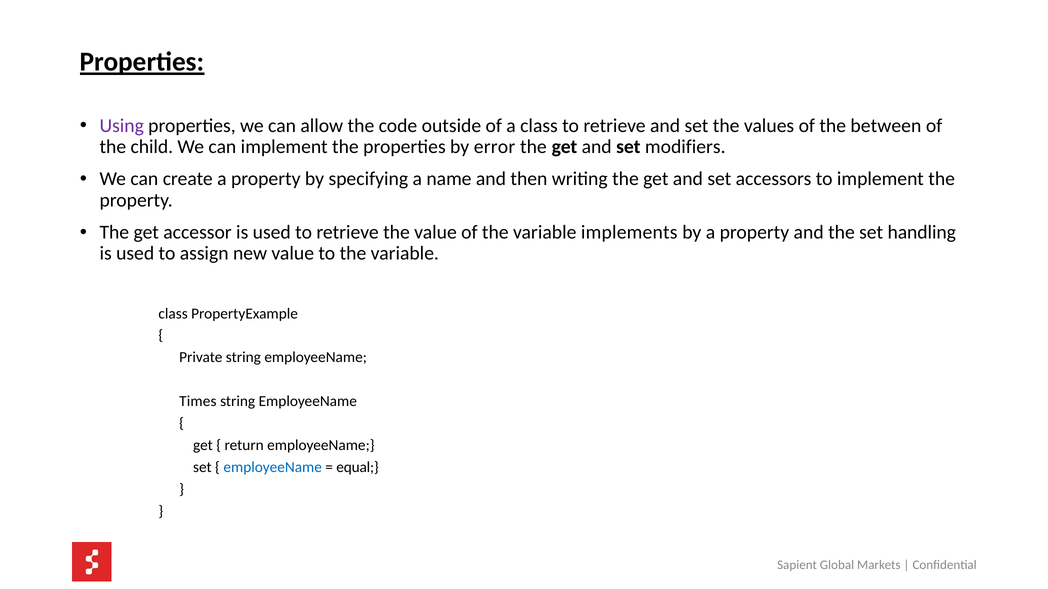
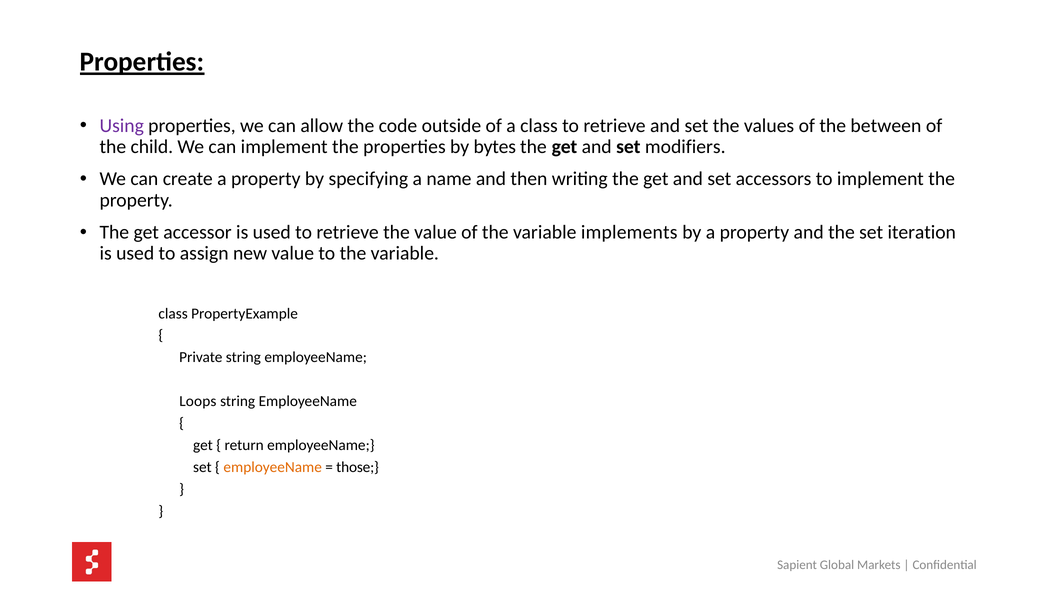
error: error -> bytes (495, 147)
handling: handling -> iteration (922, 233)
Times: Times -> Loops (198, 402)
employeeName colour: blue -> orange (273, 468)
equal: equal -> those (358, 468)
